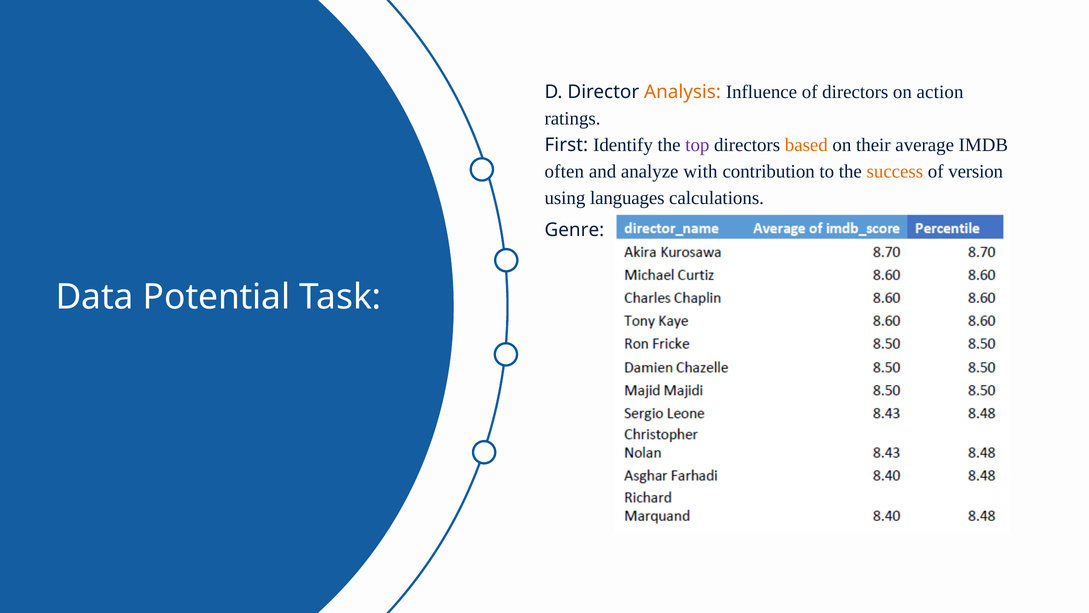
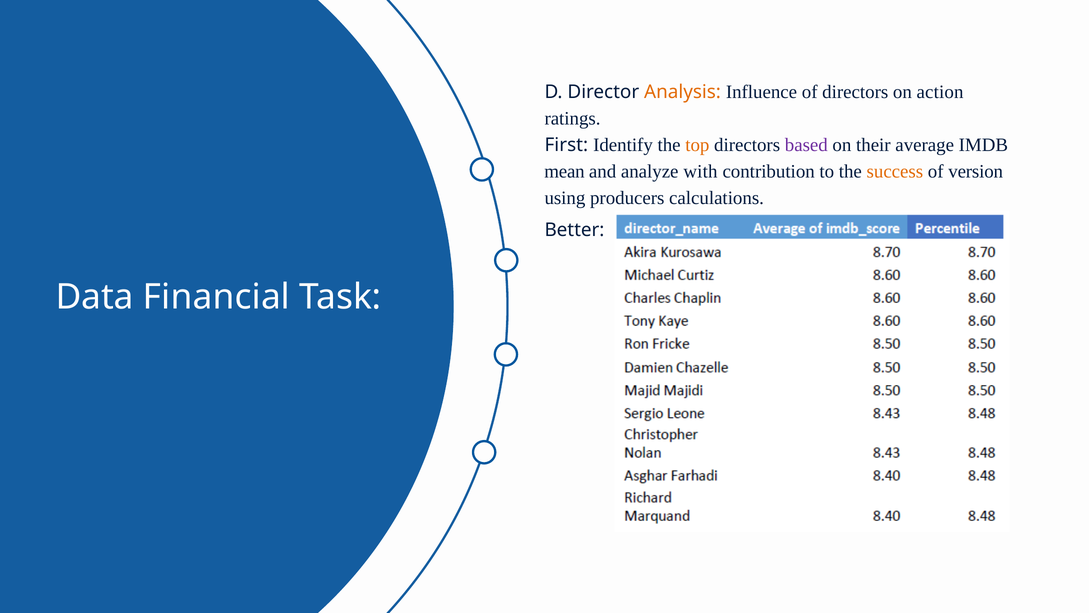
top colour: purple -> orange (697, 145)
based colour: orange -> purple (806, 145)
often: often -> mean (564, 171)
languages: languages -> producers (627, 198)
Genre: Genre -> Better (574, 230)
Potential: Potential -> Financial (217, 297)
